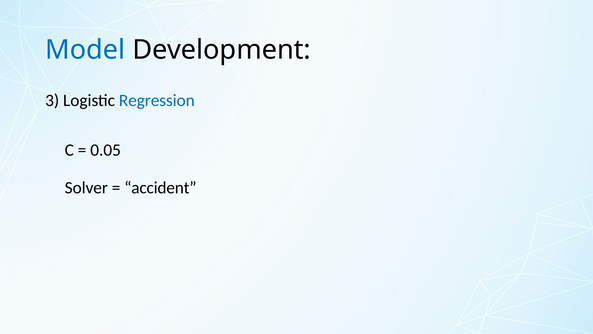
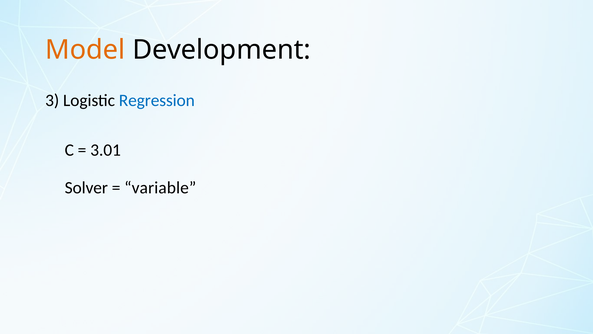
Model colour: blue -> orange (85, 50)
0.05: 0.05 -> 3.01 (106, 150)
accident: accident -> variable (160, 188)
